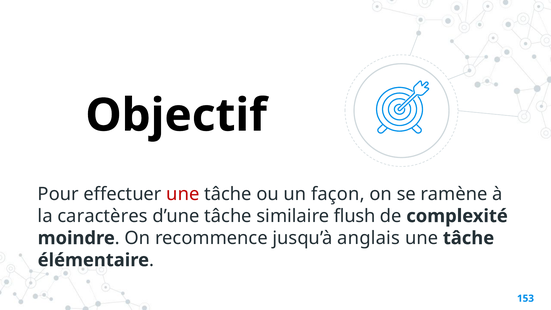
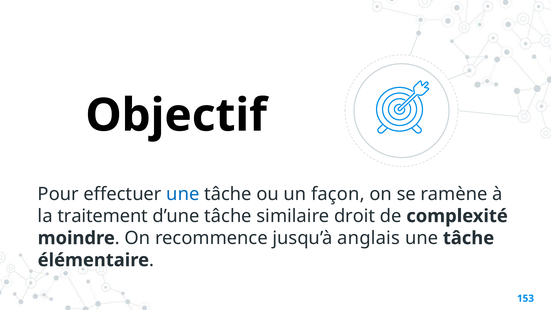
une colour: red -> blue (183, 194)
caractères: caractères -> traitement (103, 216)
flush: flush -> droit (355, 216)
